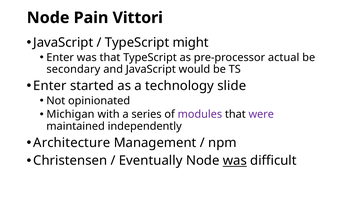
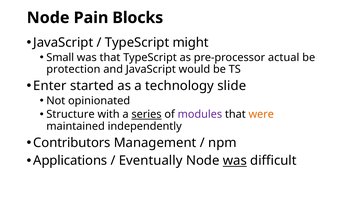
Vittori: Vittori -> Blocks (138, 18)
Enter: Enter -> Small (60, 57)
secondary: secondary -> protection (73, 69)
Michigan: Michigan -> Structure (70, 114)
series underline: none -> present (147, 114)
were colour: purple -> orange (261, 114)
Architecture: Architecture -> Contributors (72, 143)
Christensen: Christensen -> Applications (70, 161)
